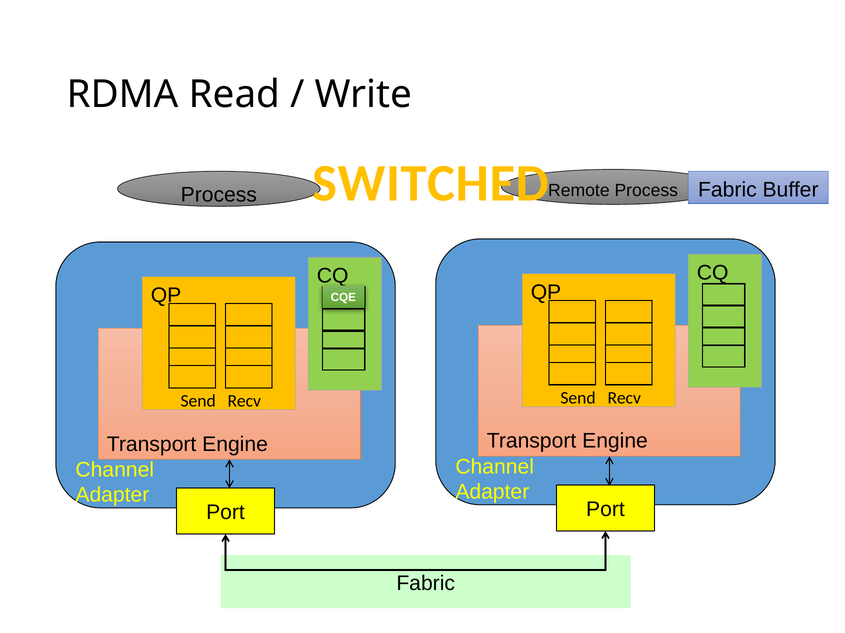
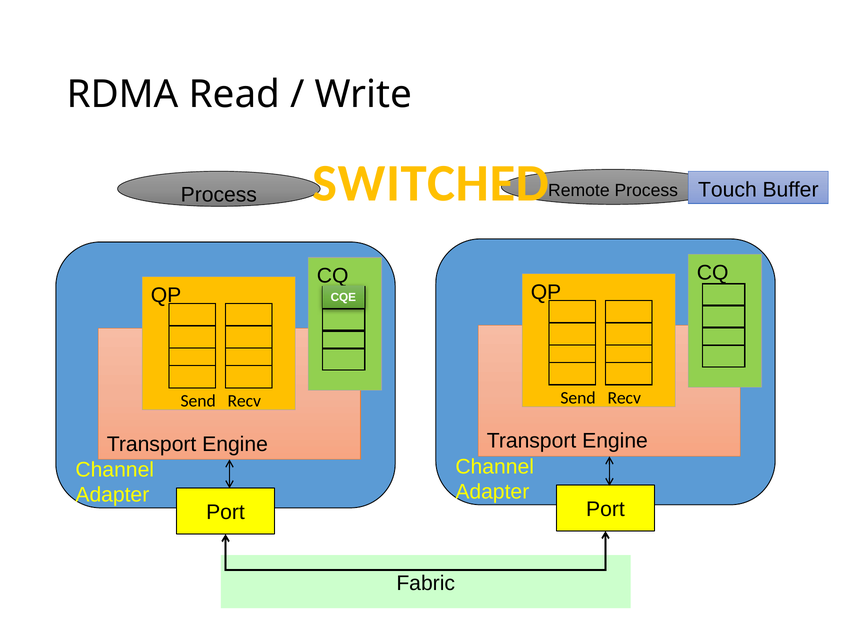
Fabric: Fabric -> Touch (727, 190)
